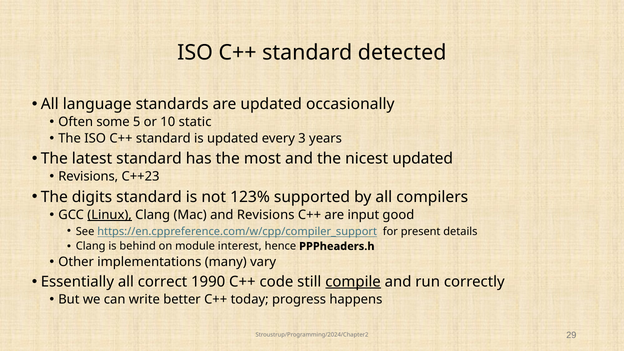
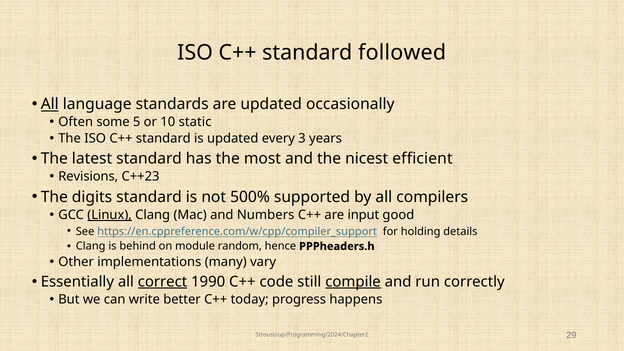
detected: detected -> followed (402, 52)
All underline: none -> present (50, 104)
nicest updated: updated -> efficient (422, 159)
123%: 123% -> 500% (250, 197)
and Revisions: Revisions -> Numbers (266, 215)
present: present -> holding (421, 232)
interest: interest -> random (240, 246)
correct underline: none -> present (162, 282)
